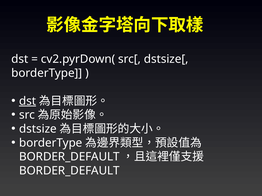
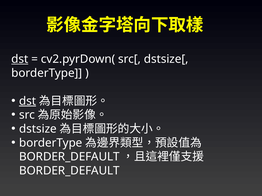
dst underline: none -> present (20, 59)
